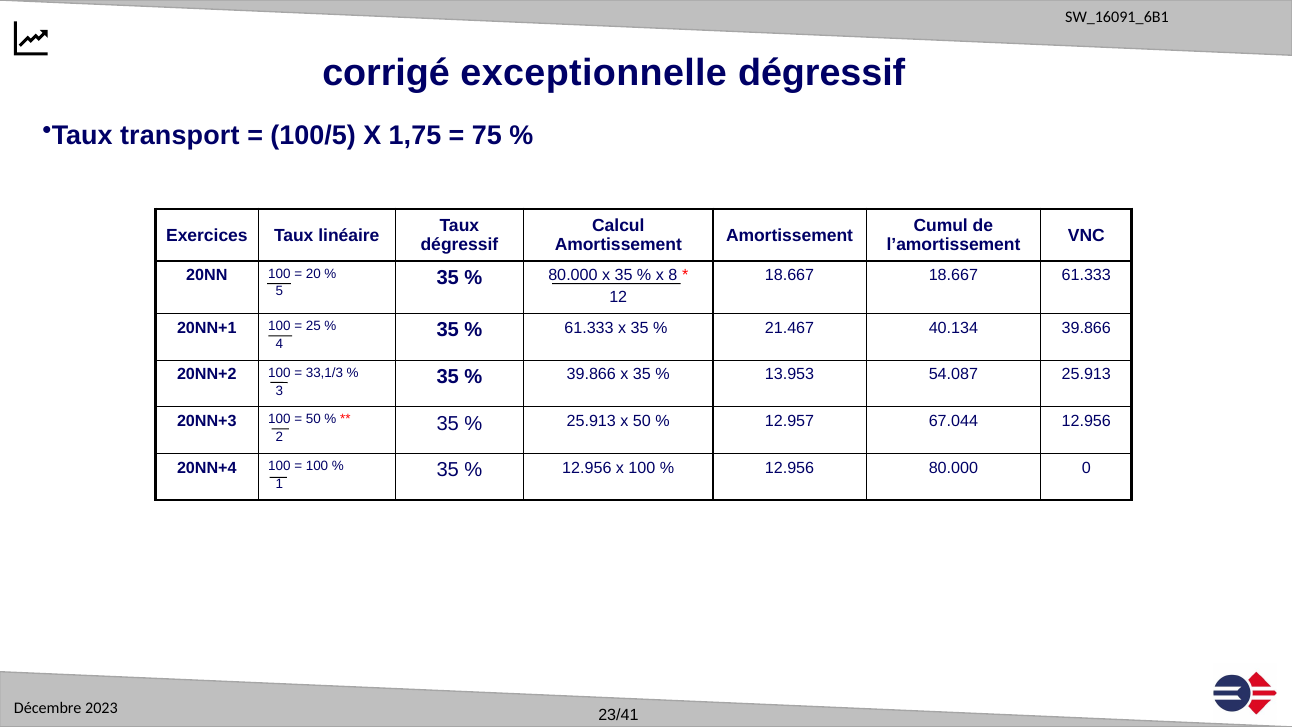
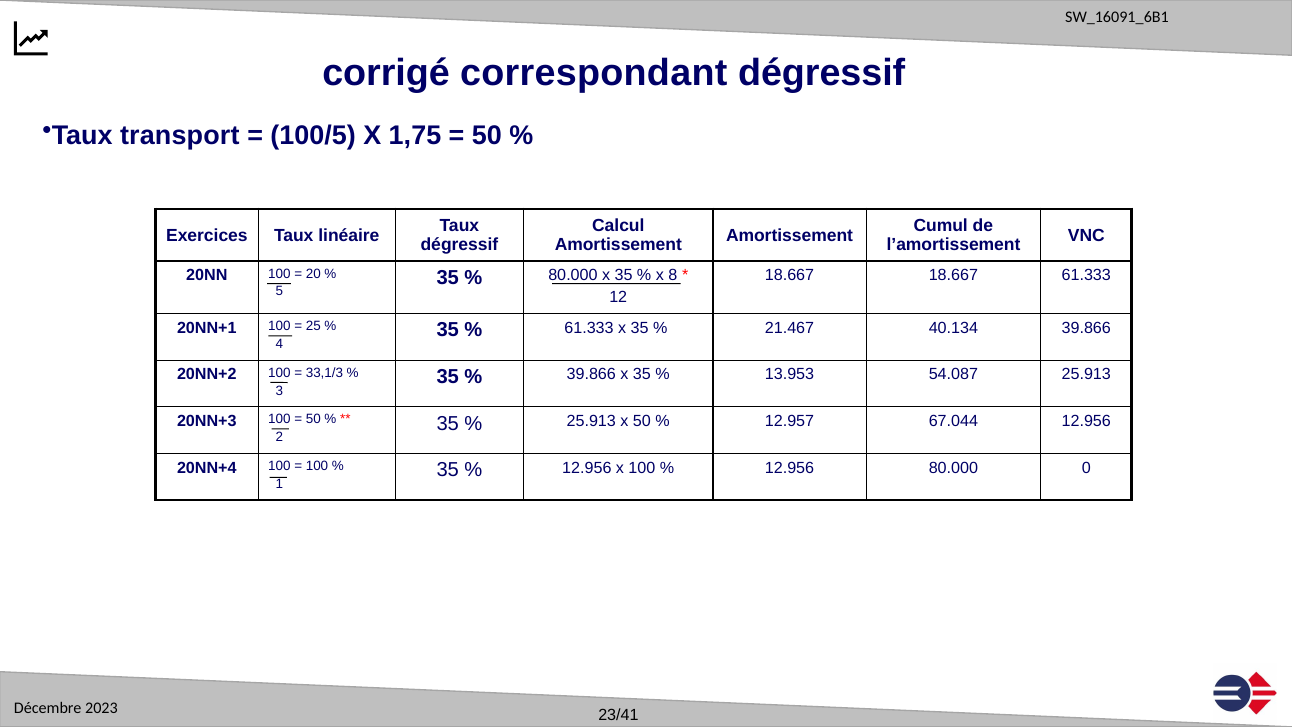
exceptionnelle: exceptionnelle -> correspondant (594, 73)
75: 75 -> 50 (487, 135)
